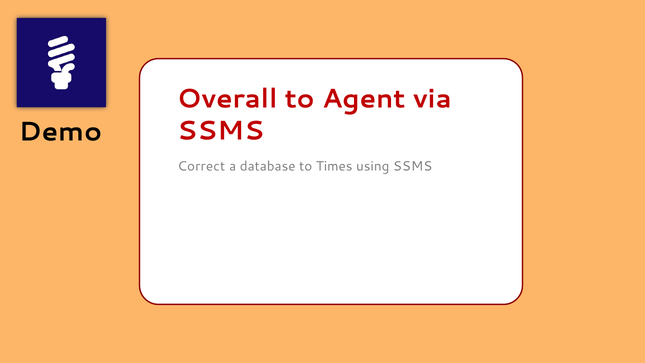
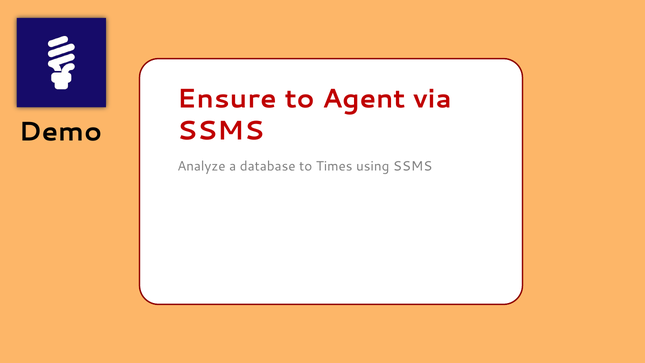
Overall: Overall -> Ensure (227, 99)
Correct: Correct -> Analyze (201, 166)
